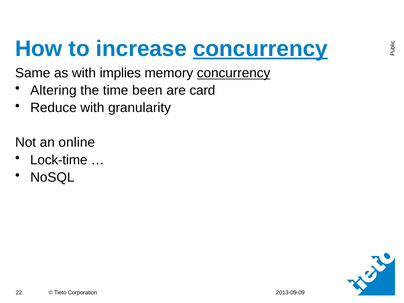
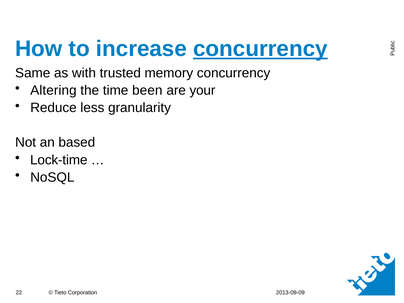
implies: implies -> trusted (120, 73)
concurrency underline: present -> none (234, 73)
card: card -> your (202, 91)
Reduce with: with -> less (92, 108)
online: online -> based (77, 143)
